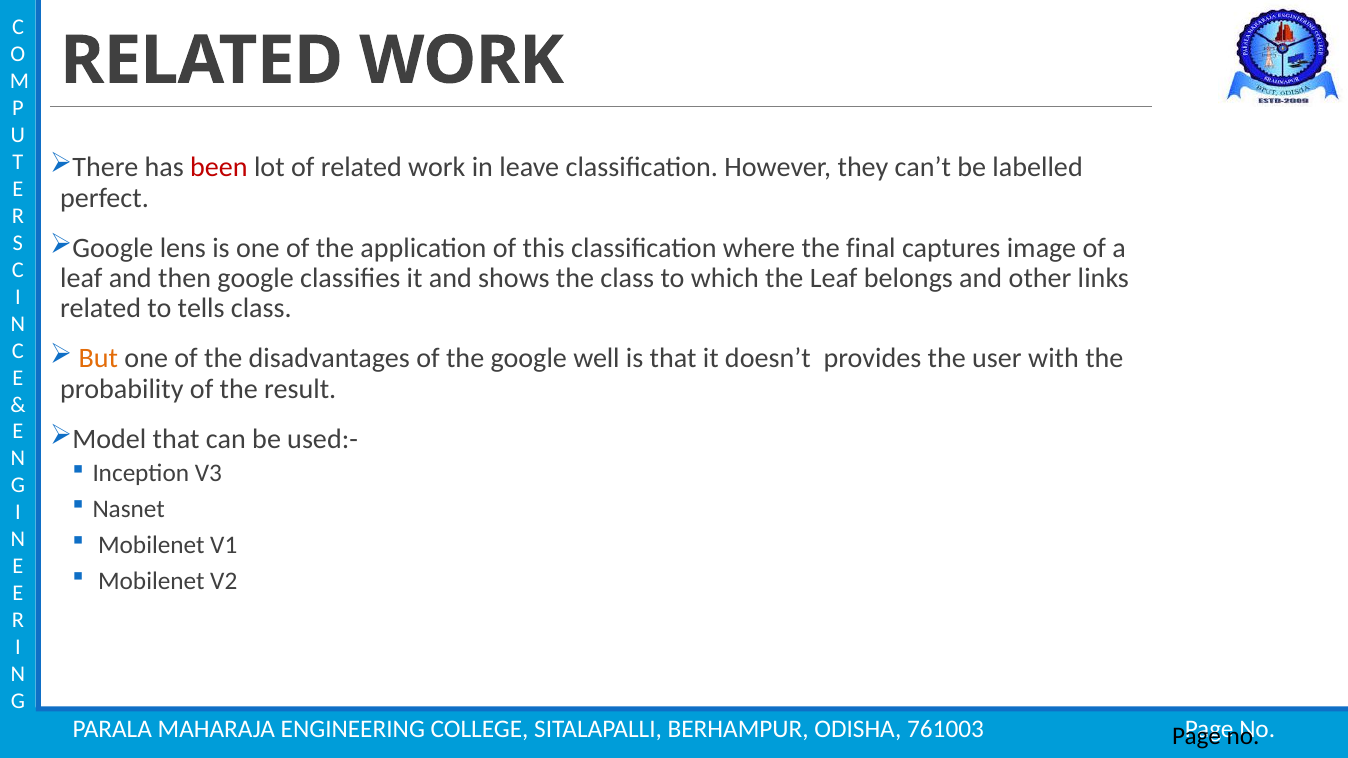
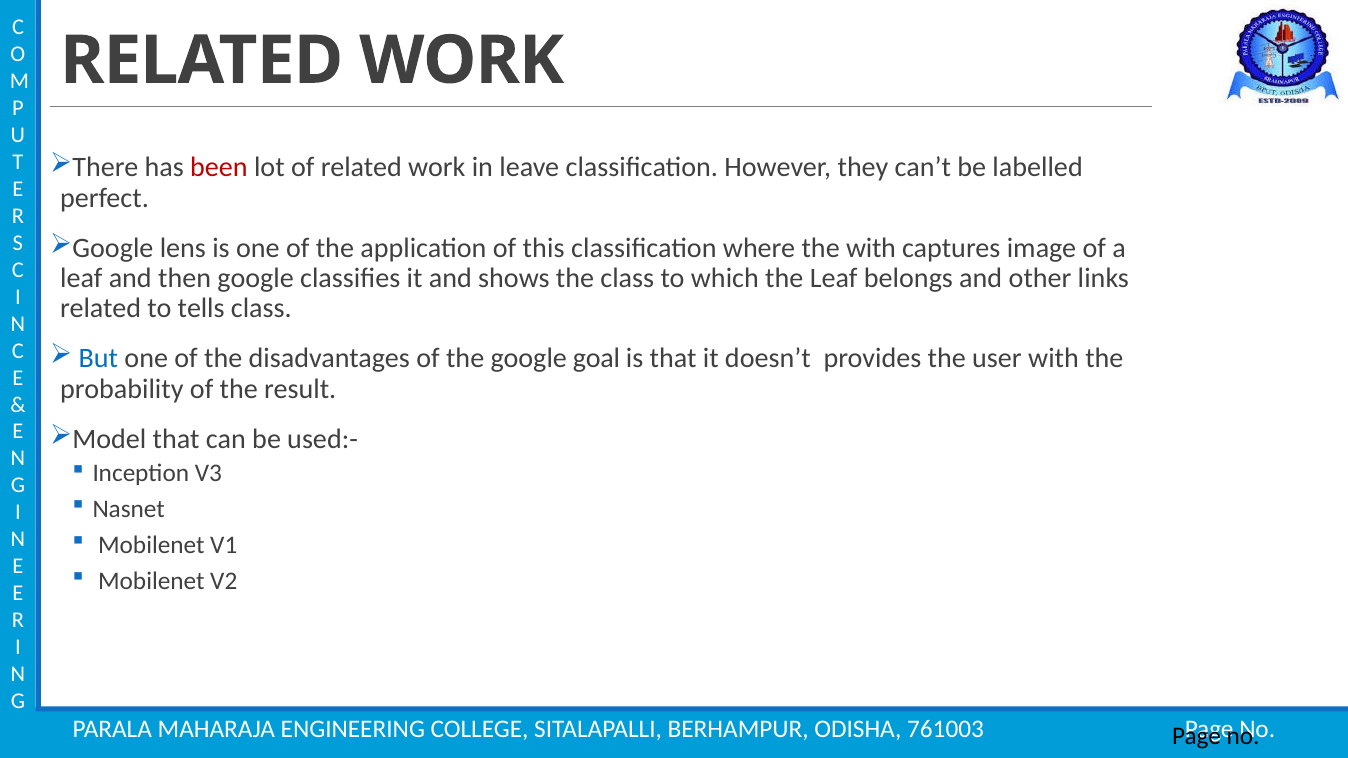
the final: final -> with (871, 248)
But colour: orange -> blue (98, 359)
well: well -> goal (597, 359)
